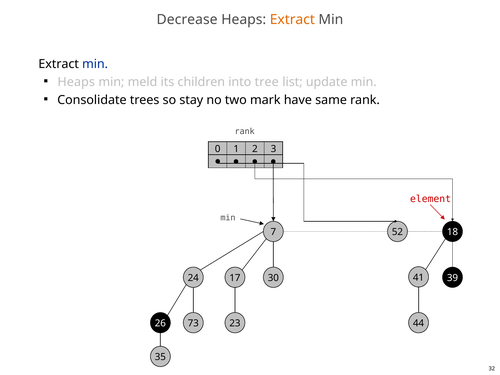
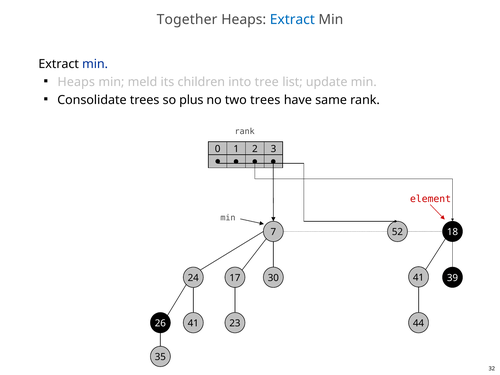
Decrease: Decrease -> Together (187, 20)
Extract colour: orange -> blue (292, 20)
stay: stay -> plus (191, 100)
two mark: mark -> trees (265, 100)
26 73: 73 -> 41 (193, 323)
